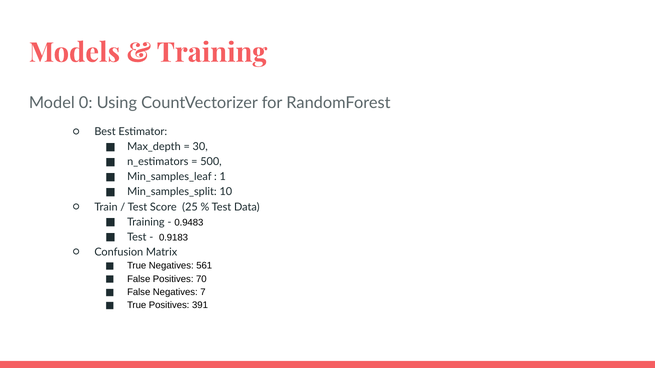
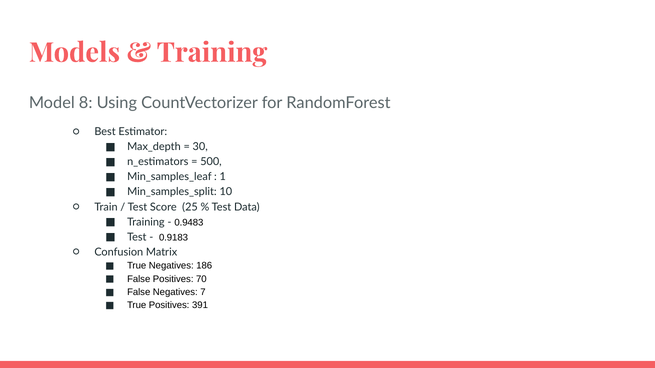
0: 0 -> 8 (86, 103)
561: 561 -> 186 (204, 266)
